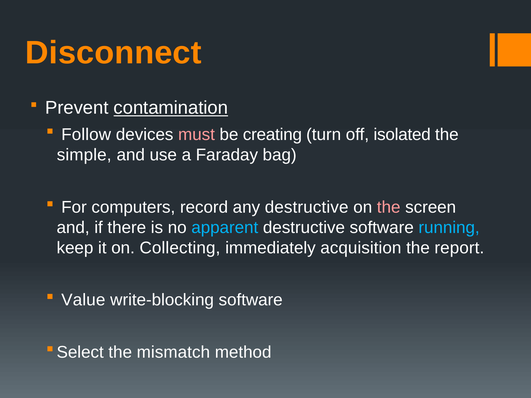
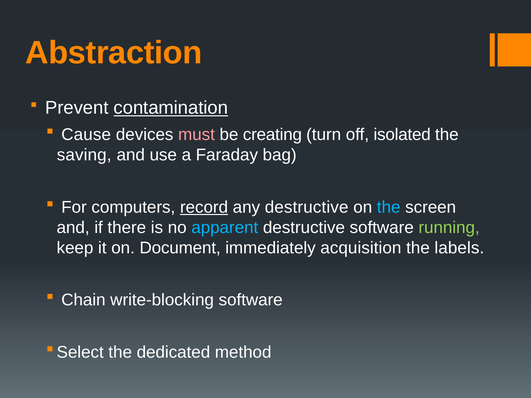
Disconnect: Disconnect -> Abstraction (114, 53)
Follow: Follow -> Cause (86, 135)
simple: simple -> saving (84, 155)
record underline: none -> present (204, 207)
the colour: pink -> light blue (389, 207)
running colour: light blue -> light green (449, 228)
Collecting: Collecting -> Document (180, 248)
report: report -> labels (459, 248)
Value: Value -> Chain (83, 300)
mismatch: mismatch -> dedicated (173, 352)
